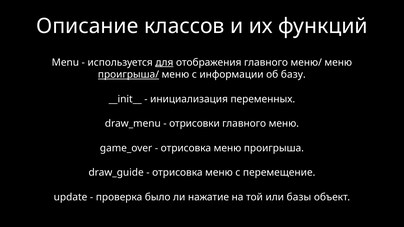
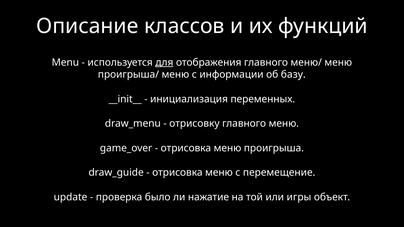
проигрыша/ underline: present -> none (128, 75)
отрисовки: отрисовки -> отрисовку (194, 124)
базы: базы -> игры (299, 197)
